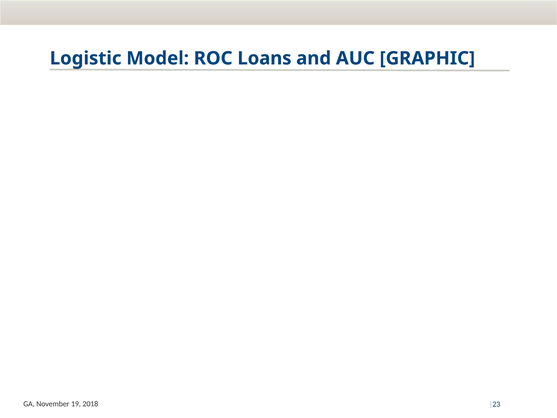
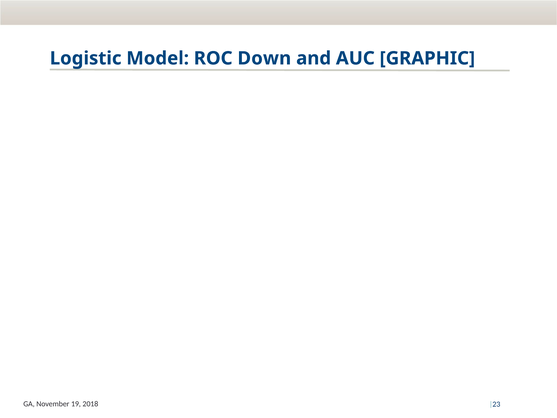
Loans: Loans -> Down (264, 58)
